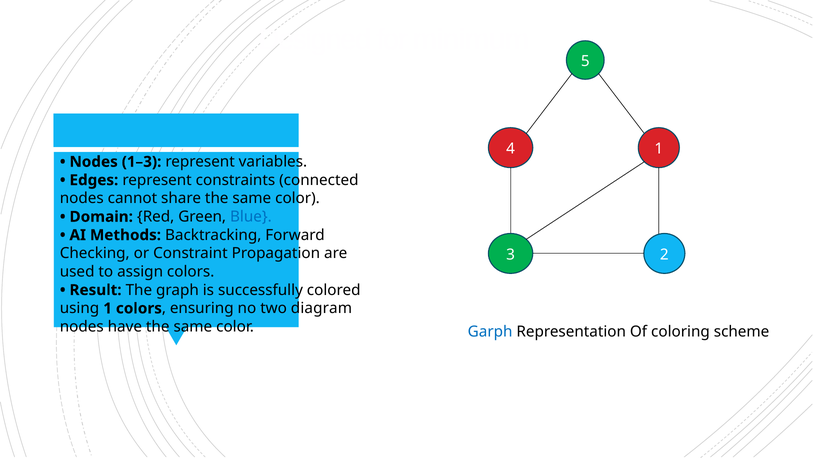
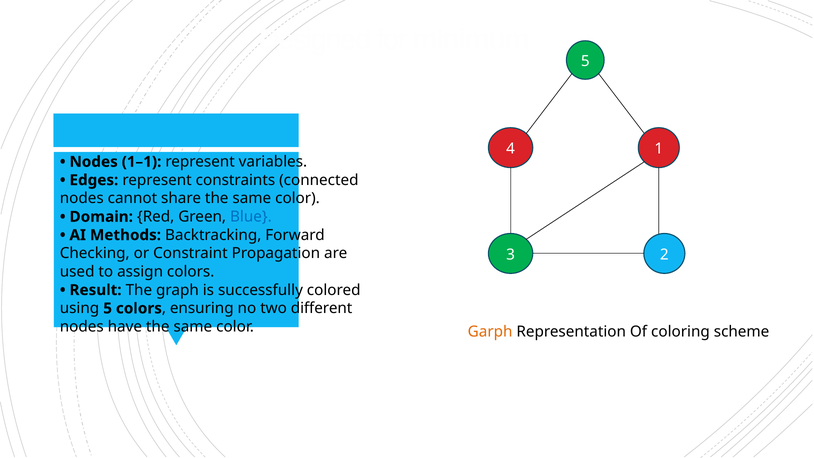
1–3: 1–3 -> 1–1 (142, 162)
using 1: 1 -> 5 (108, 308)
diagram: diagram -> different (322, 308)
Garph colour: blue -> orange (490, 332)
